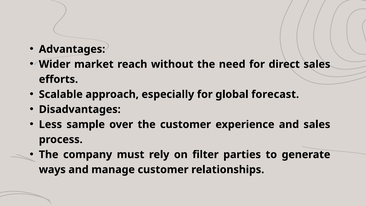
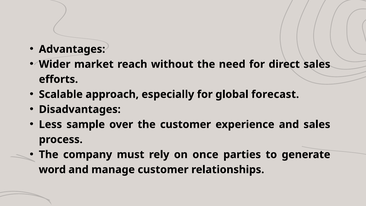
filter: filter -> once (205, 154)
ways: ways -> word (52, 170)
